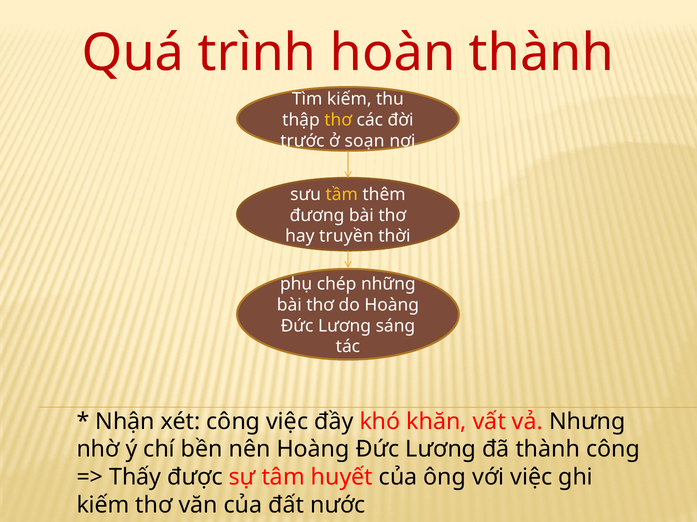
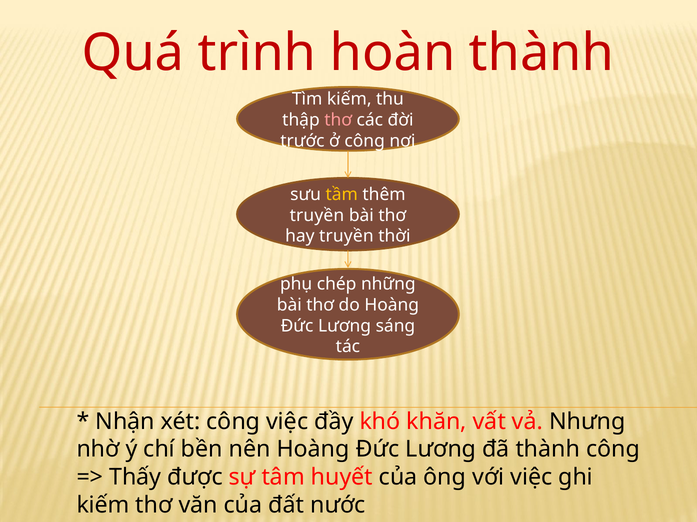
thơ colour: yellow -> pink (338, 120)
ở soạn: soạn -> công (365, 141)
đương: đương -> truyền (317, 216)
